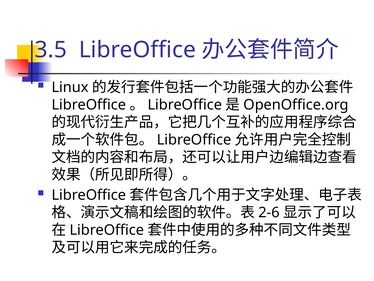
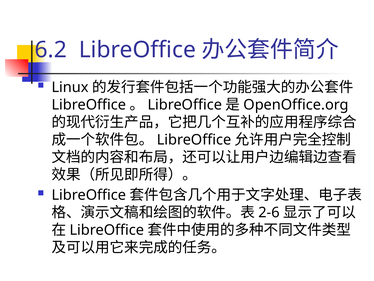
3.5: 3.5 -> 6.2 (51, 50)
